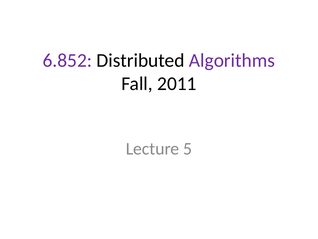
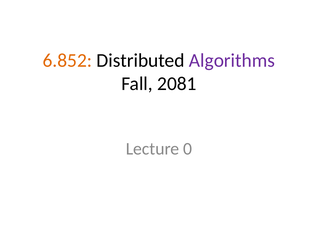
6.852 colour: purple -> orange (67, 60)
2011: 2011 -> 2081 (177, 84)
5: 5 -> 0 (188, 149)
